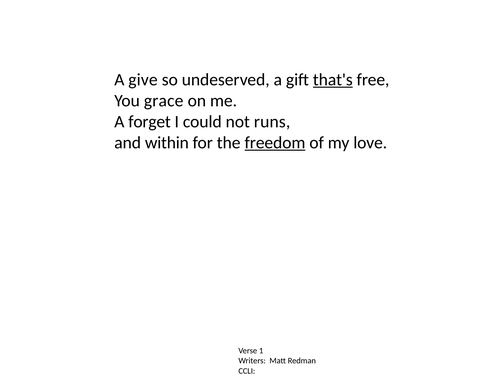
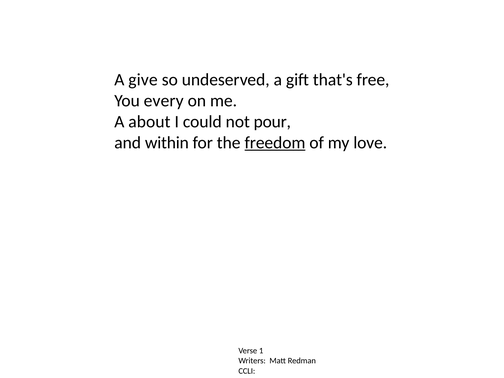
that's underline: present -> none (333, 80)
grace: grace -> every (164, 101)
forget: forget -> about (149, 122)
runs: runs -> pour (272, 122)
